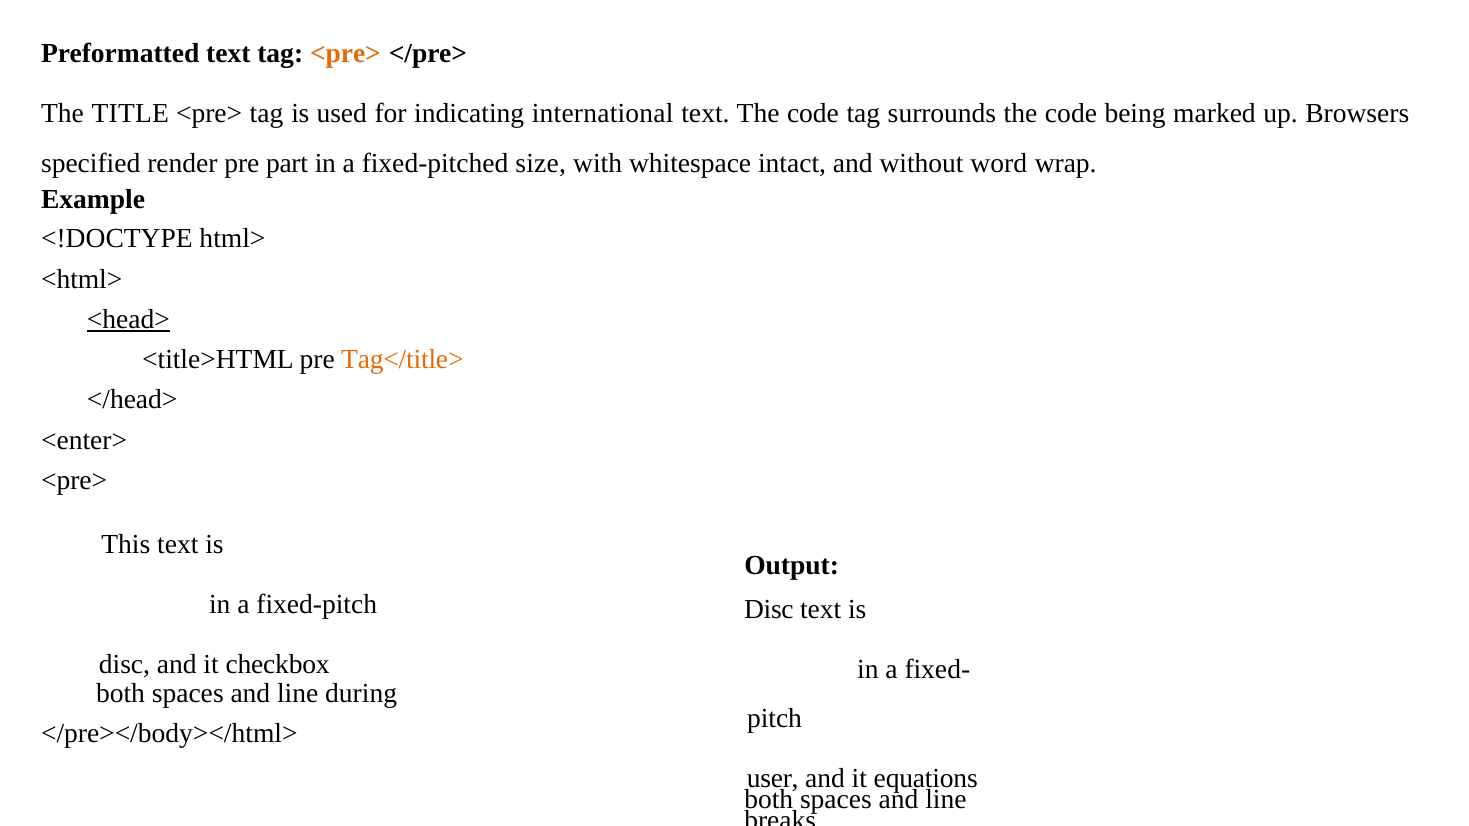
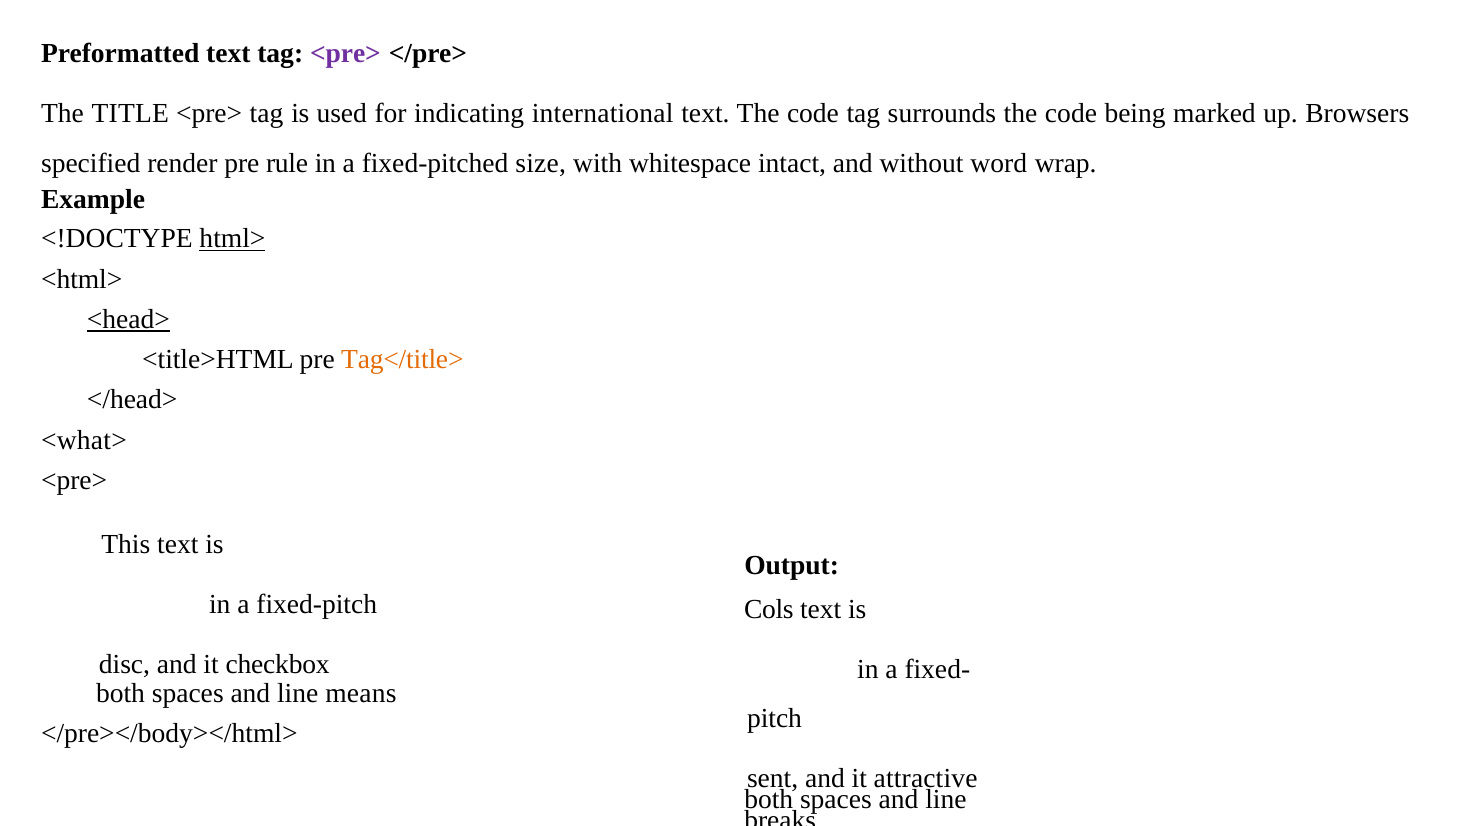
<pre> colour: orange -> purple (345, 53)
part: part -> rule (287, 163)
html> underline: none -> present (232, 239)
<enter>: <enter> -> <what> (84, 441)
Disc: Disc -> Cols (769, 609)
during: during -> means (361, 693)
user: user -> sent (773, 779)
equations: equations -> attractive (926, 779)
